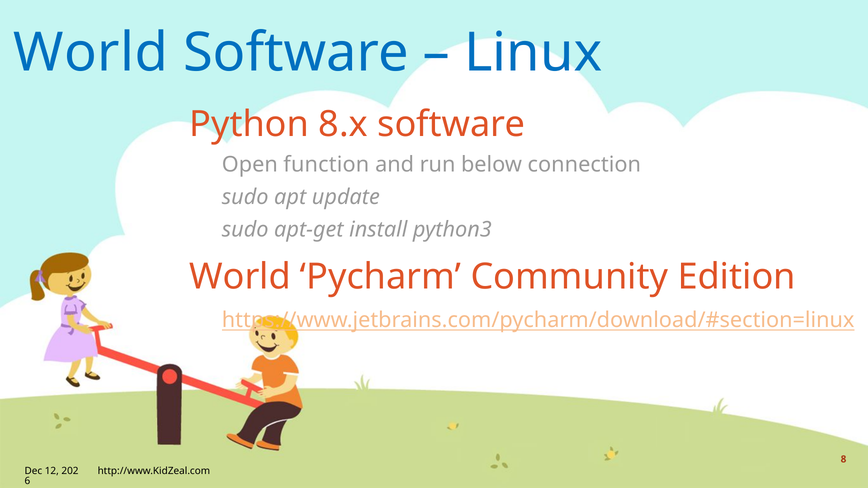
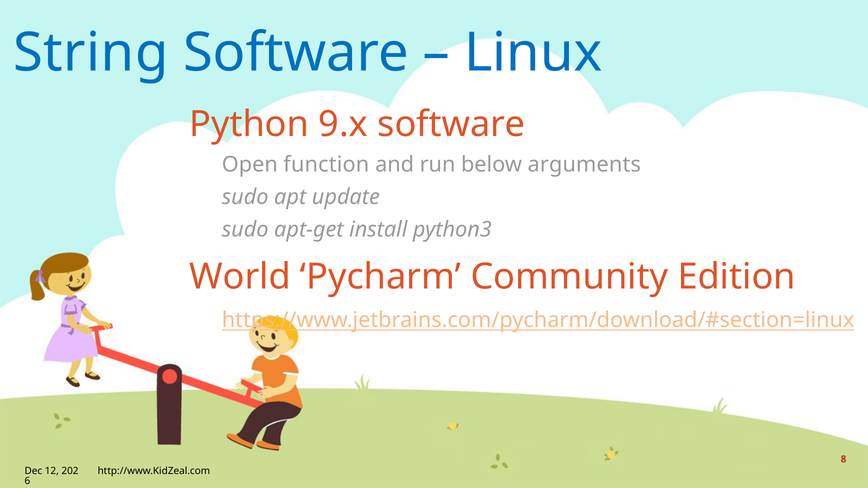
World: World -> String (91, 53)
8.x: 8.x -> 9.x (343, 124)
connection: connection -> arguments (584, 165)
